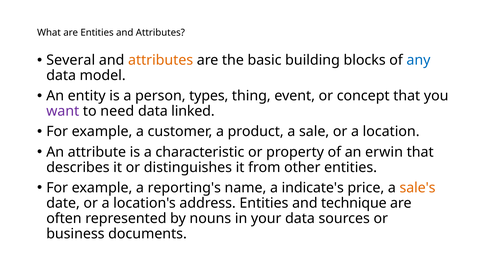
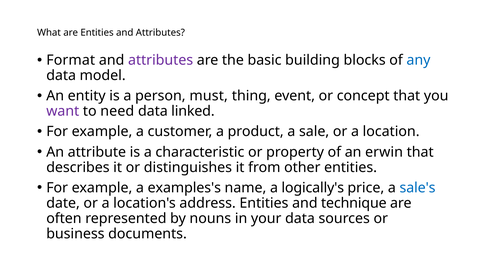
Several: Several -> Format (71, 60)
attributes colour: orange -> purple (161, 60)
types: types -> must (209, 96)
reporting's: reporting's -> examples's (184, 188)
indicate's: indicate's -> logically's (313, 188)
sale's colour: orange -> blue (418, 188)
